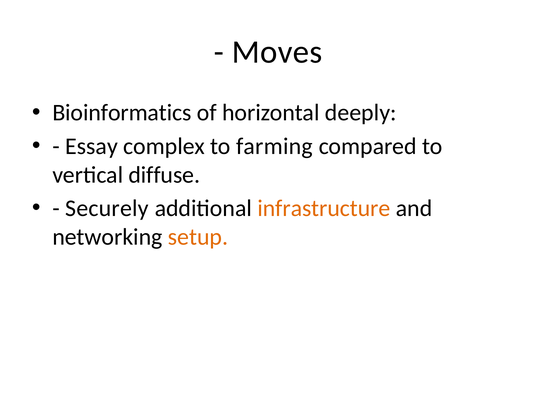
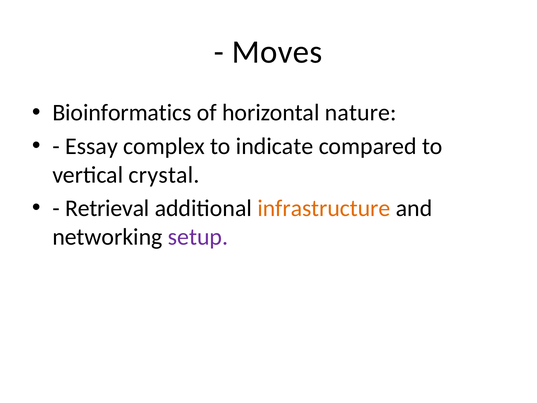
deeply: deeply -> nature (361, 113)
farming: farming -> indicate (275, 146)
diffuse: diffuse -> crystal (164, 175)
Securely: Securely -> Retrieval (107, 208)
setup colour: orange -> purple (198, 237)
